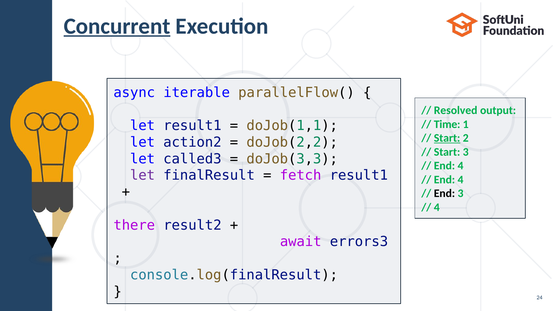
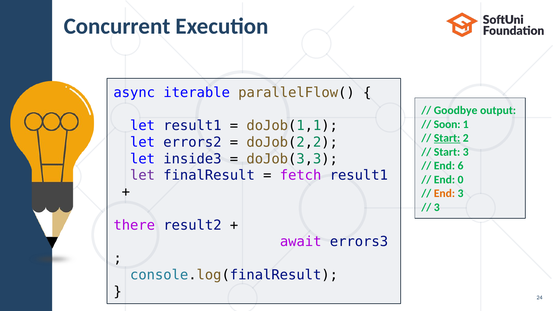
Concurrent underline: present -> none (117, 26)
Resolved: Resolved -> Goodbye (456, 111)
Time: Time -> Soon (447, 124)
action2: action2 -> errors2 (192, 142)
called3: called3 -> inside3 (192, 159)
4: 4 -> 6 (461, 166)
4: 4 -> 0 (461, 180)
End colour: black -> orange (444, 194)
4: 4 -> 3 (437, 207)
